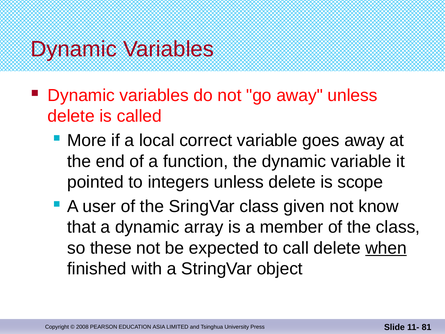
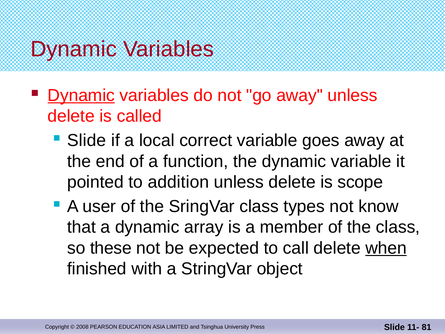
Dynamic underline: none -> present (81, 95)
More: More -> Slide (87, 140)
integers: integers -> addition (178, 182)
given: given -> types (304, 206)
